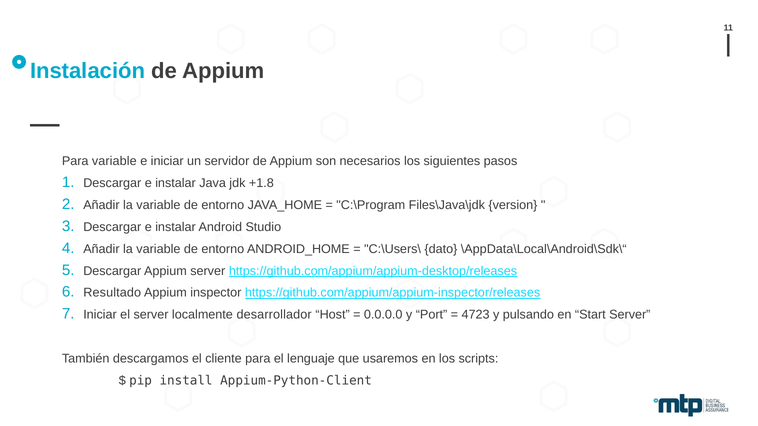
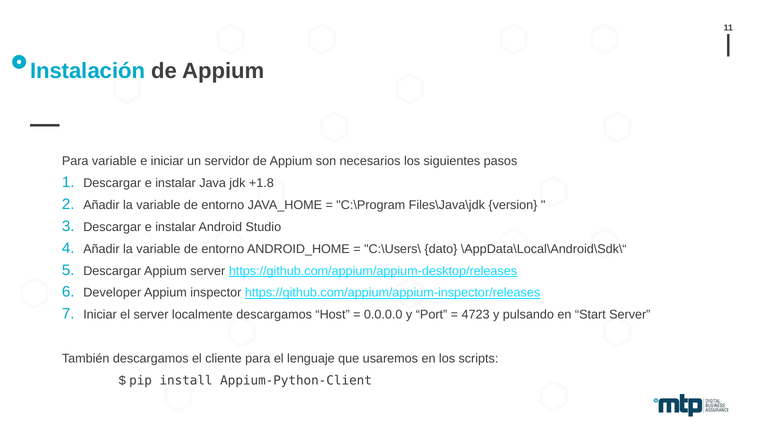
Resultado: Resultado -> Developer (112, 293)
localmente desarrollador: desarrollador -> descargamos (274, 315)
